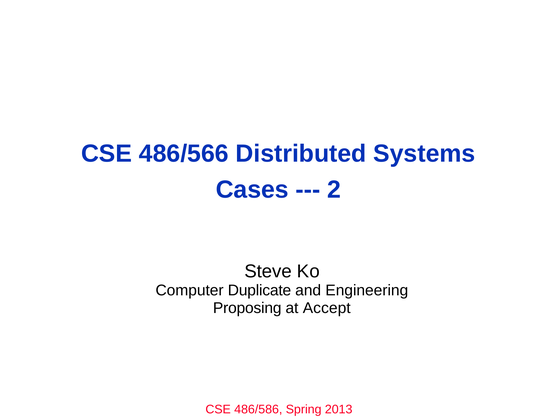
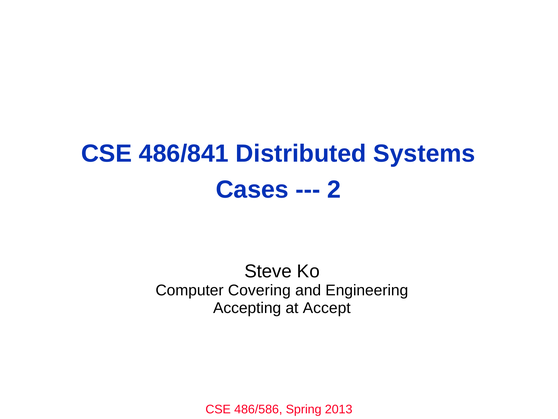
486/566: 486/566 -> 486/841 (184, 154)
Duplicate: Duplicate -> Covering (259, 290)
Proposing: Proposing -> Accepting (247, 308)
